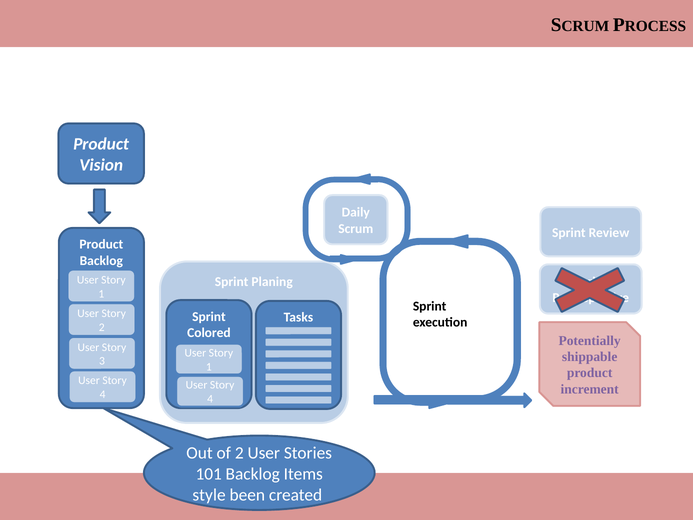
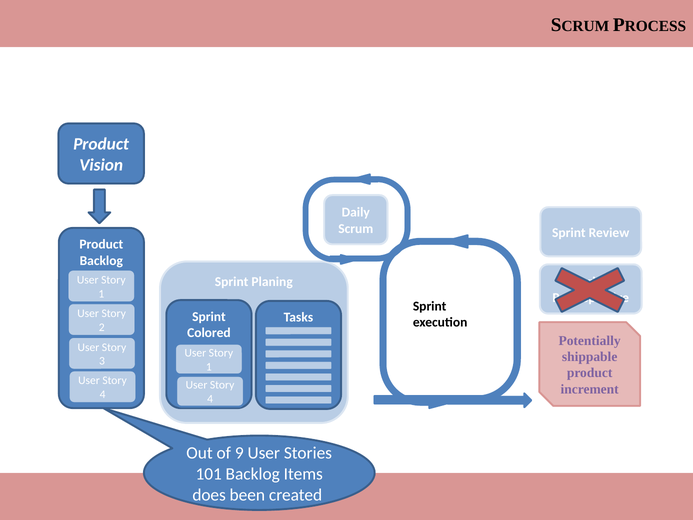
of 2: 2 -> 9 (239, 453)
style: style -> does (209, 495)
